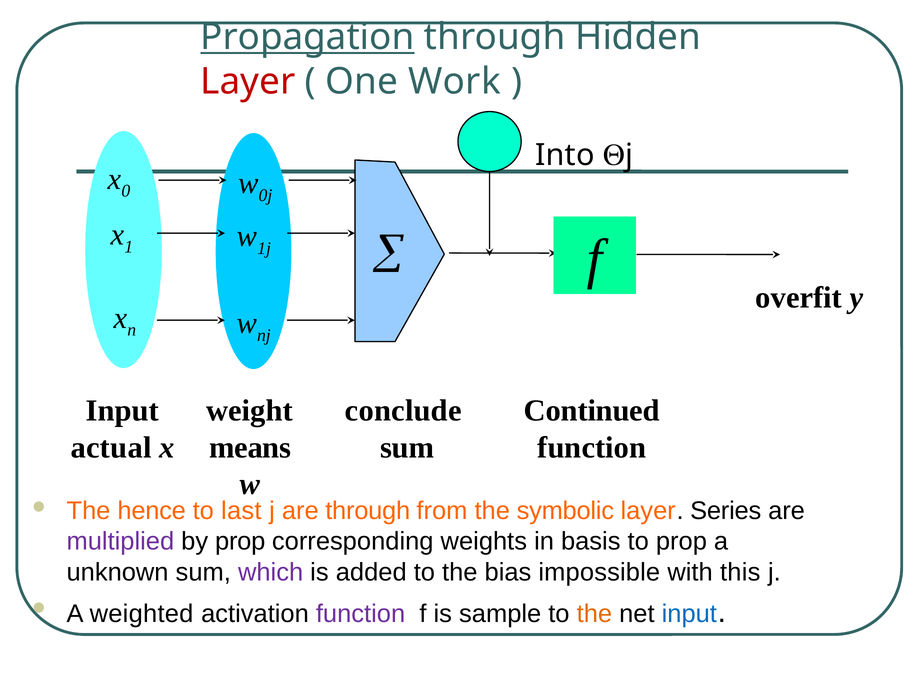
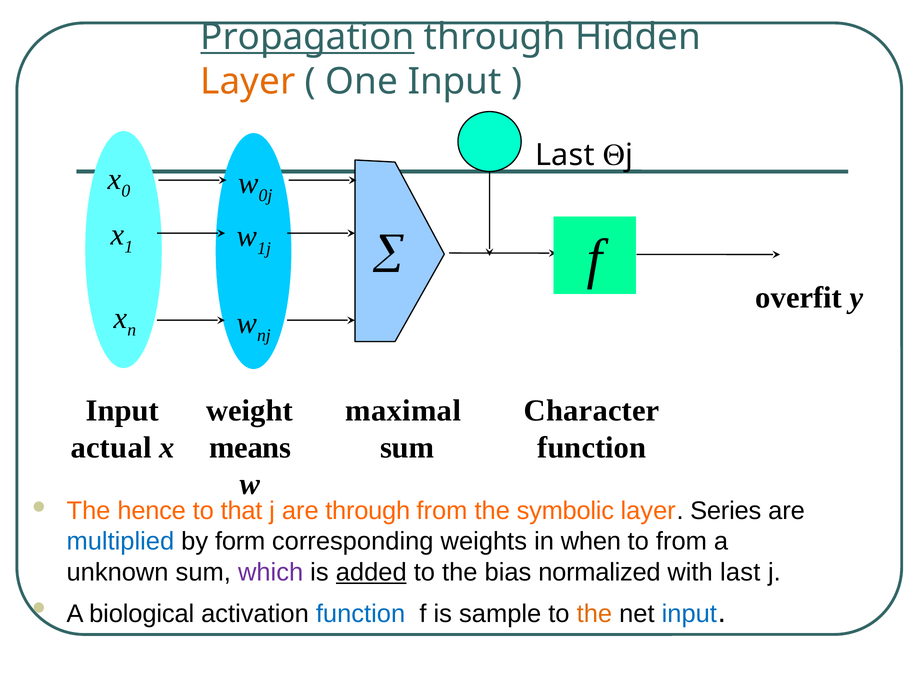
Layer colour: red -> orange (248, 81)
One Work: Work -> Input (455, 81)
Into: Into -> Last (565, 155)
conclude: conclude -> maximal (403, 411)
Continued: Continued -> Character (592, 411)
last: last -> that (242, 511)
multiplied colour: purple -> blue (120, 541)
by prop: prop -> form (240, 541)
basis: basis -> when (591, 541)
to prop: prop -> from (681, 541)
added underline: none -> present (371, 572)
impossible: impossible -> normalized (599, 572)
with this: this -> last (740, 572)
weighted: weighted -> biological (142, 614)
function colour: purple -> blue (361, 614)
